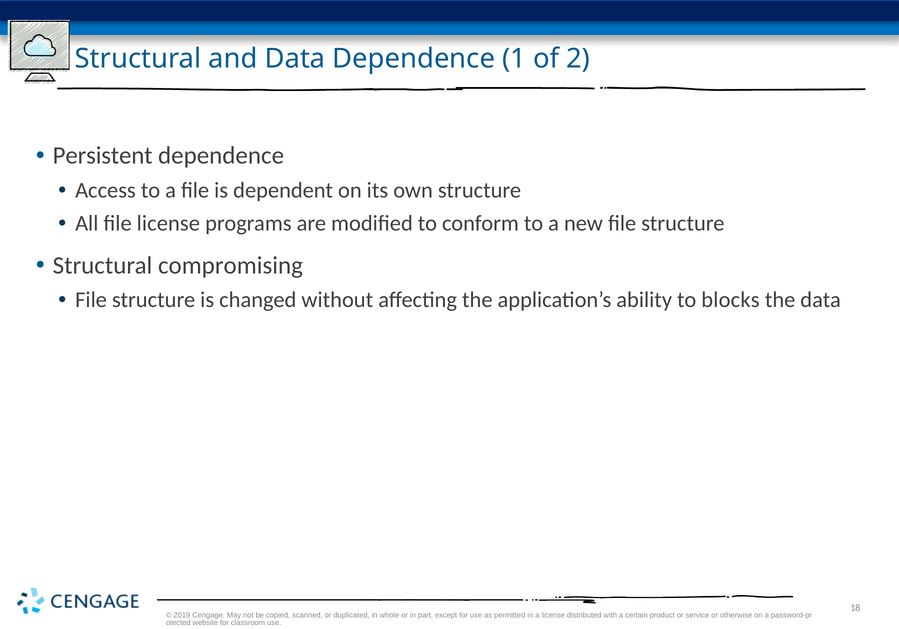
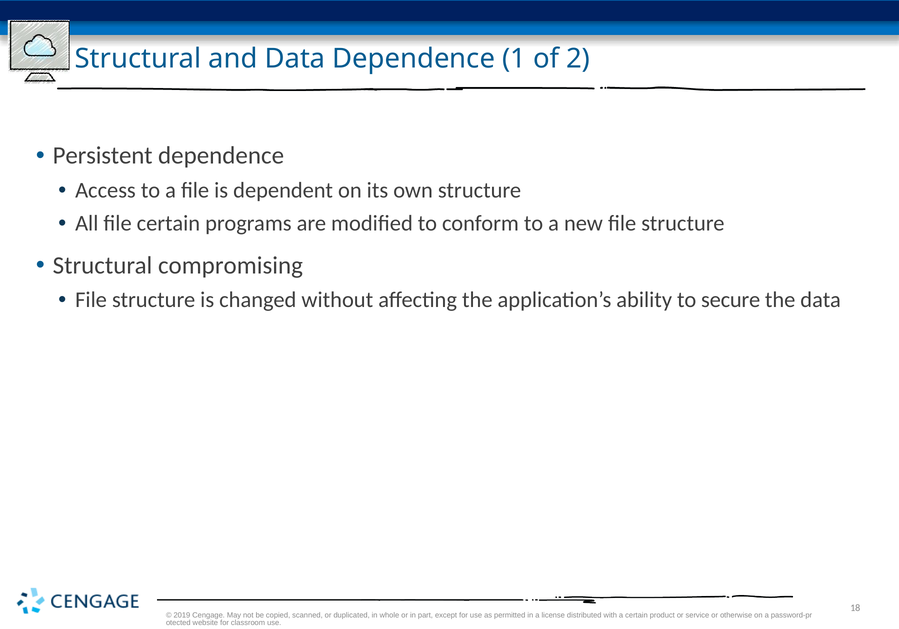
file license: license -> certain (168, 223)
blocks: blocks -> secure (731, 300)
